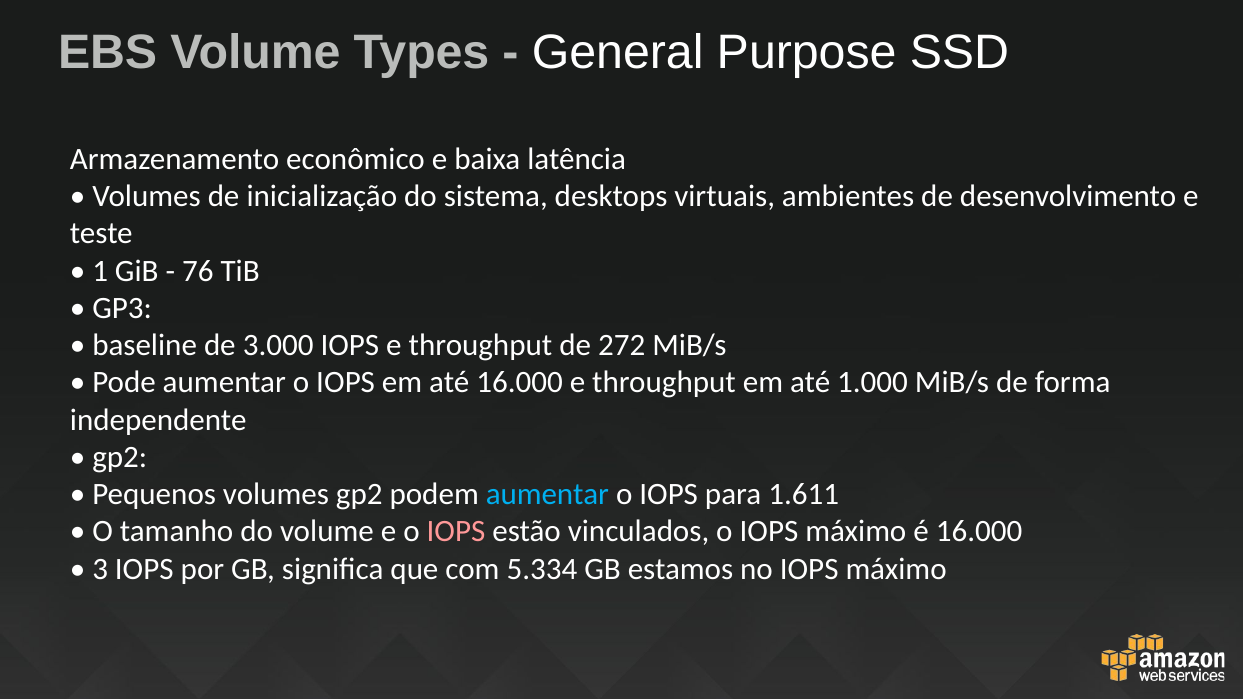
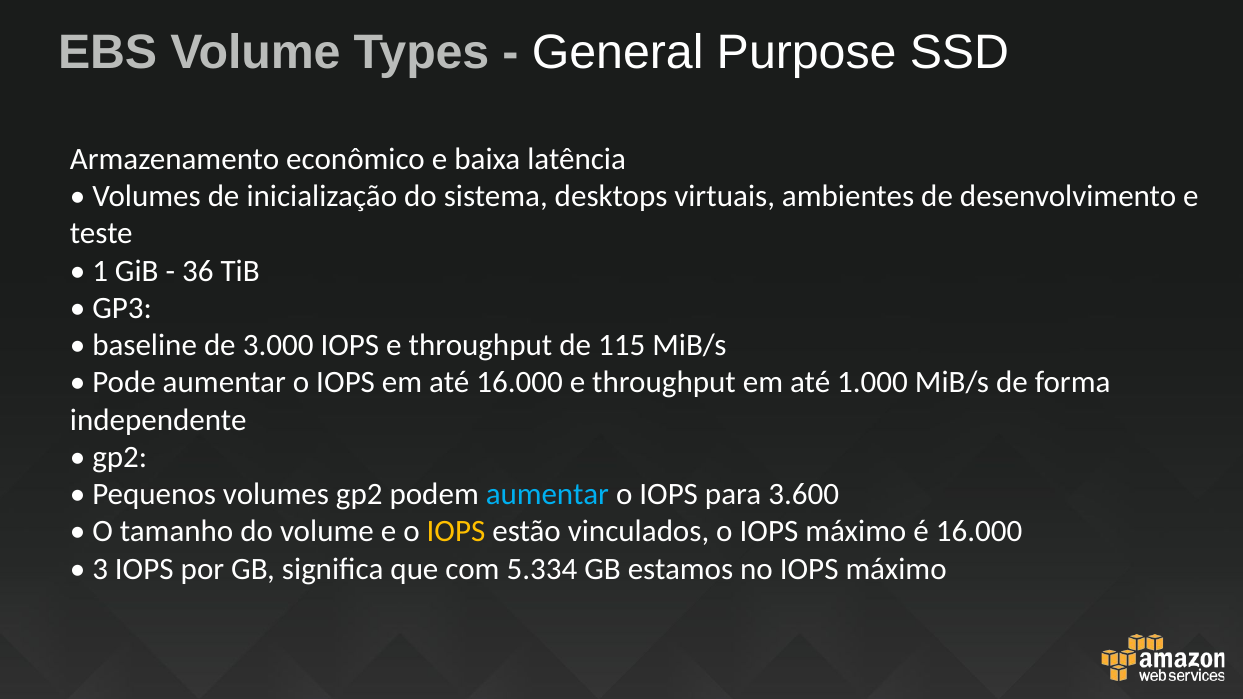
76: 76 -> 36 (198, 271)
272: 272 -> 115 (622, 345)
1.611: 1.611 -> 3.600 (804, 495)
IOPS colour: pink -> yellow (456, 532)
